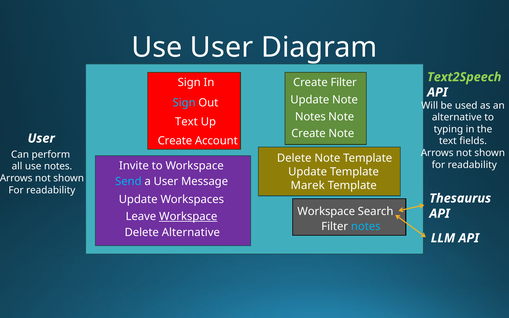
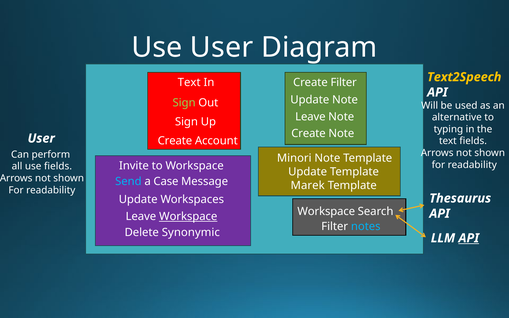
Text2Speech colour: light green -> yellow (464, 77)
Sign: Sign -> Text (189, 82)
Sign colour: light blue -> light green (184, 103)
Notes: Notes -> Leave (310, 117)
Text: Text -> Sign (186, 122)
Delete: Delete -> Minori (294, 158)
use notes: notes -> fields (58, 166)
a User: User -> Case (166, 182)
Delete Alternative: Alternative -> Synonymic (191, 233)
API underline: none -> present (469, 238)
